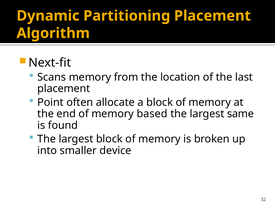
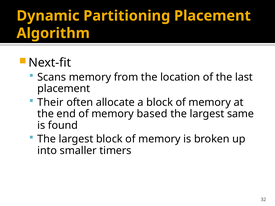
Point: Point -> Their (50, 102)
device: device -> timers (115, 151)
